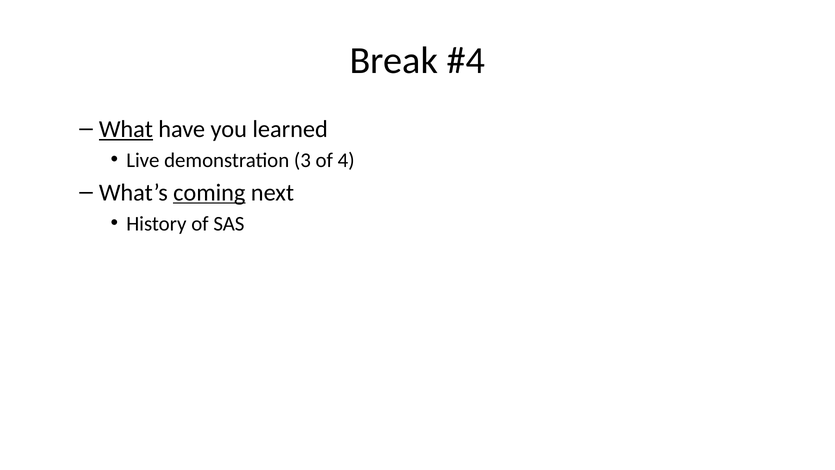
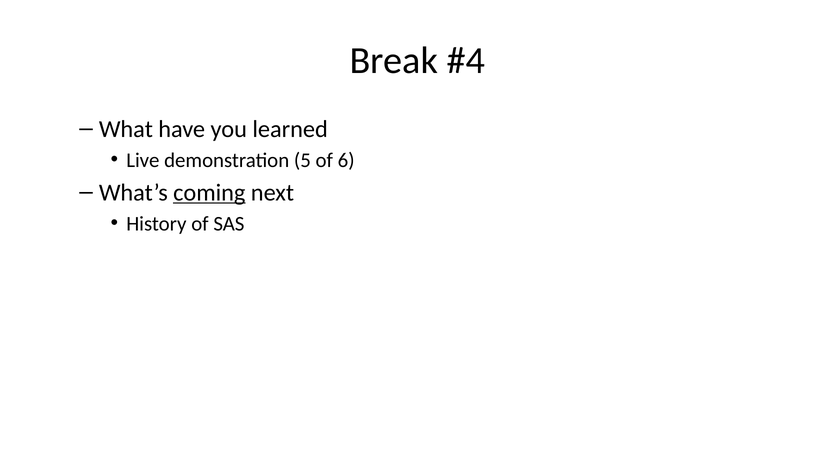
What underline: present -> none (126, 129)
3: 3 -> 5 (302, 160)
4: 4 -> 6 (346, 160)
